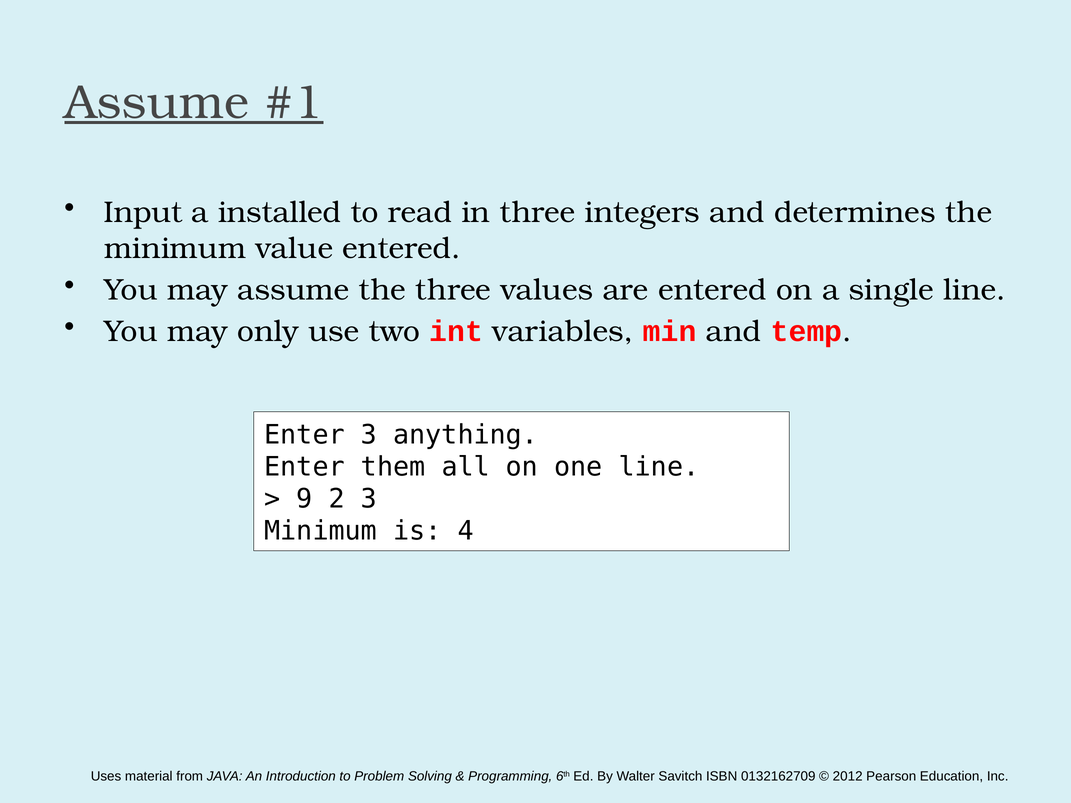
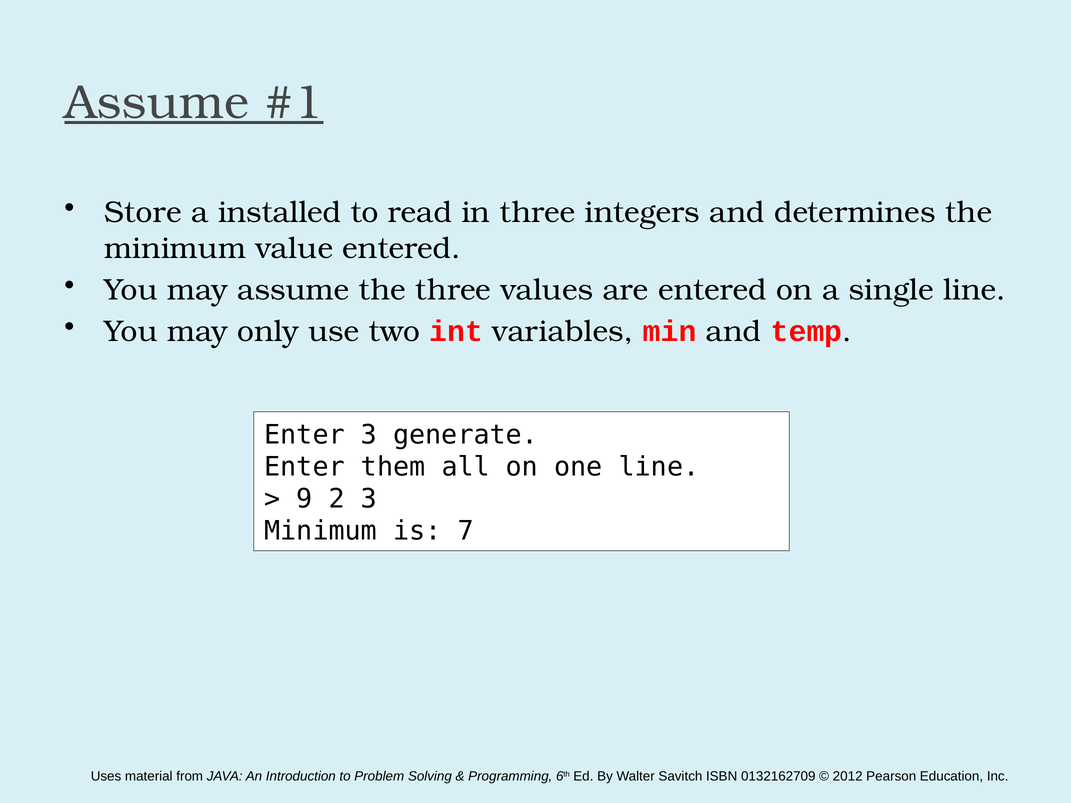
Input: Input -> Store (143, 213)
anything: anything -> generate (466, 435)
4: 4 -> 7 (466, 531)
